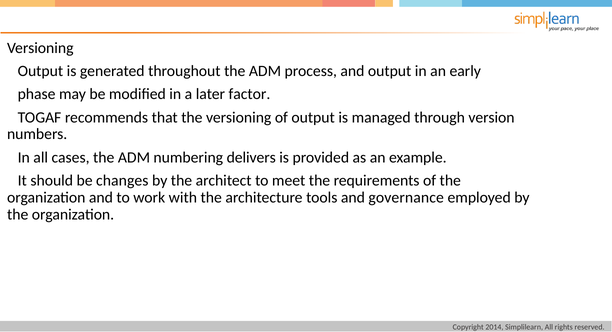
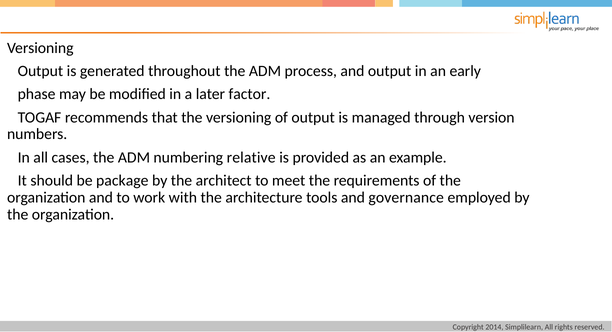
delivers: delivers -> relative (251, 157)
changes: changes -> package (122, 180)
